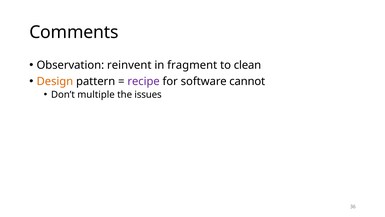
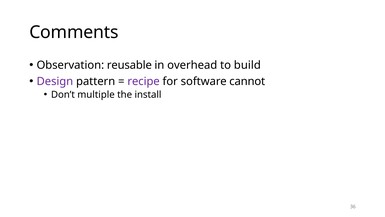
reinvent: reinvent -> reusable (129, 65)
fragment: fragment -> overhead (192, 65)
clean: clean -> build (247, 65)
Design colour: orange -> purple (55, 81)
issues: issues -> install (148, 95)
